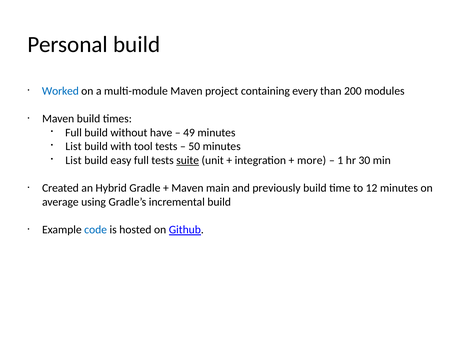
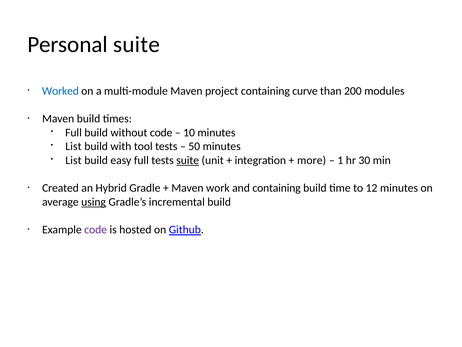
Personal build: build -> suite (137, 44)
every: every -> curve (305, 91)
without have: have -> code (161, 132)
49: 49 -> 10 (189, 132)
main: main -> work (218, 188)
and previously: previously -> containing (277, 188)
using underline: none -> present (94, 202)
code colour: blue -> purple (96, 229)
